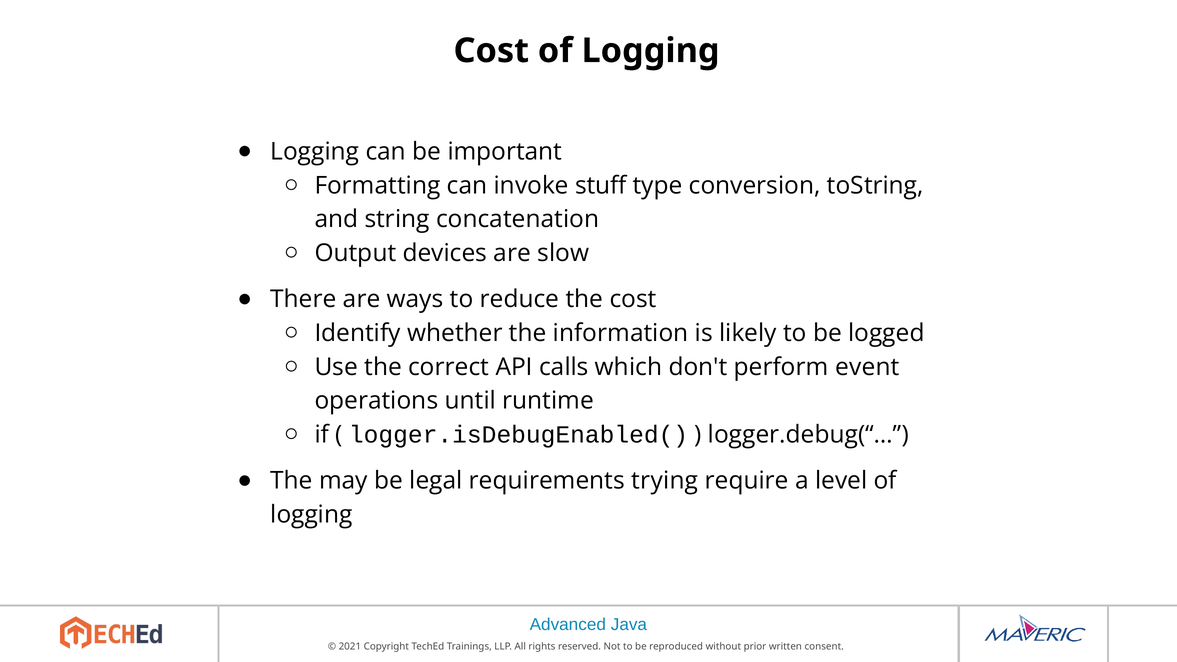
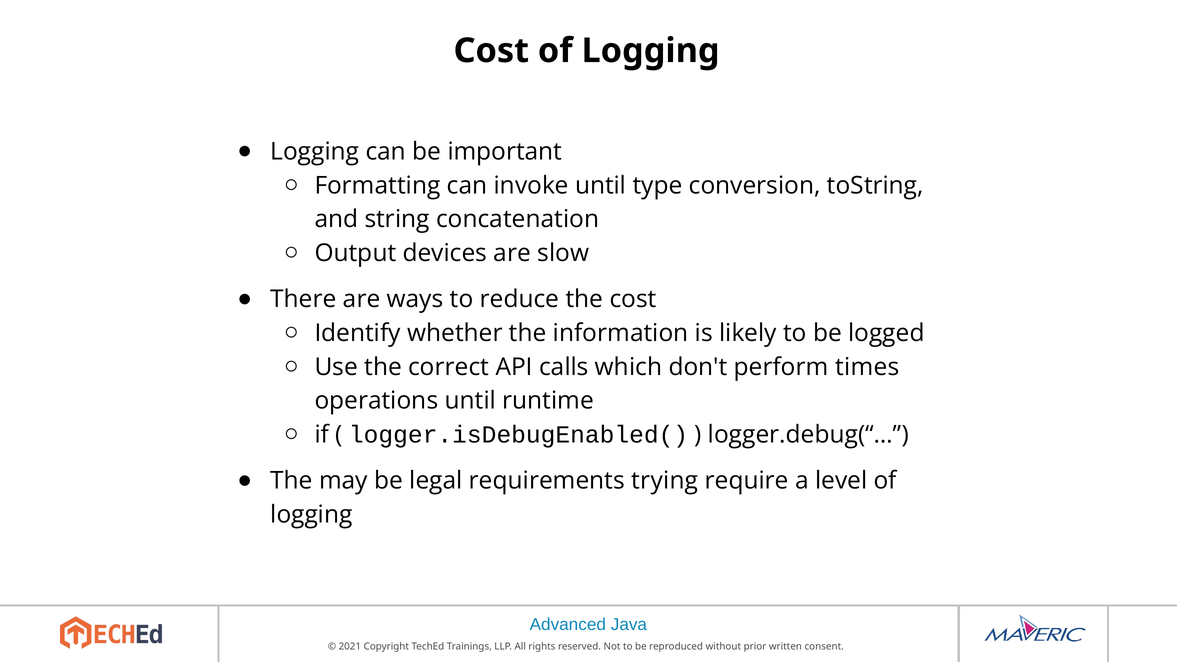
invoke stuff: stuff -> until (601, 186)
event: event -> times (867, 367)
